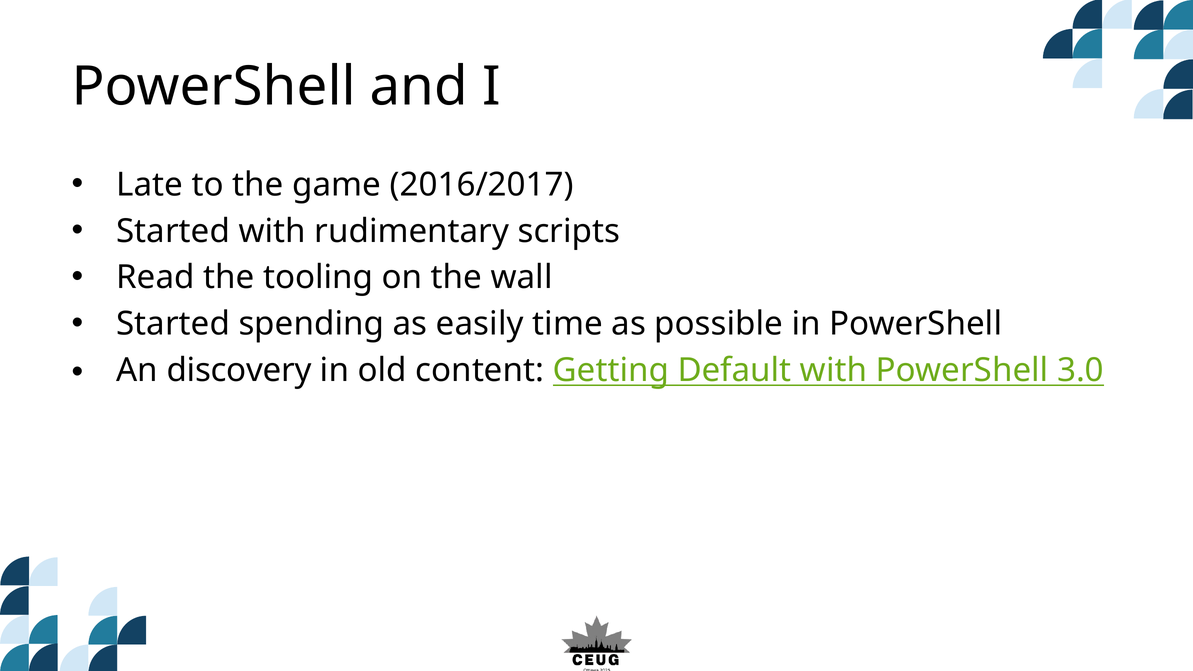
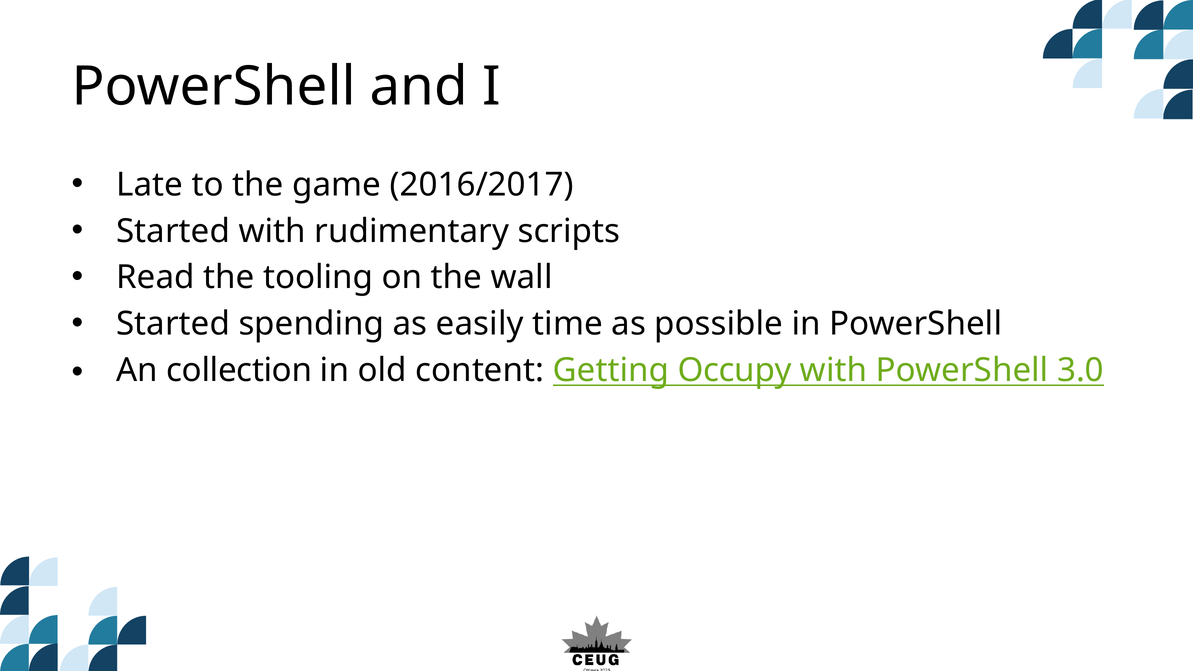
discovery: discovery -> collection (239, 370)
Default: Default -> Occupy (735, 370)
